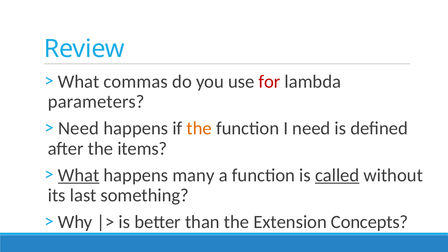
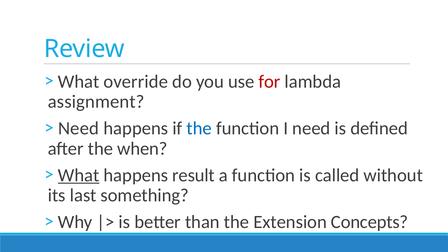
commas: commas -> override (136, 82)
parameters: parameters -> assignment (96, 102)
the colour: orange -> blue (199, 128)
items: items -> when (142, 149)
many: many -> result (194, 175)
called underline: present -> none (337, 175)
